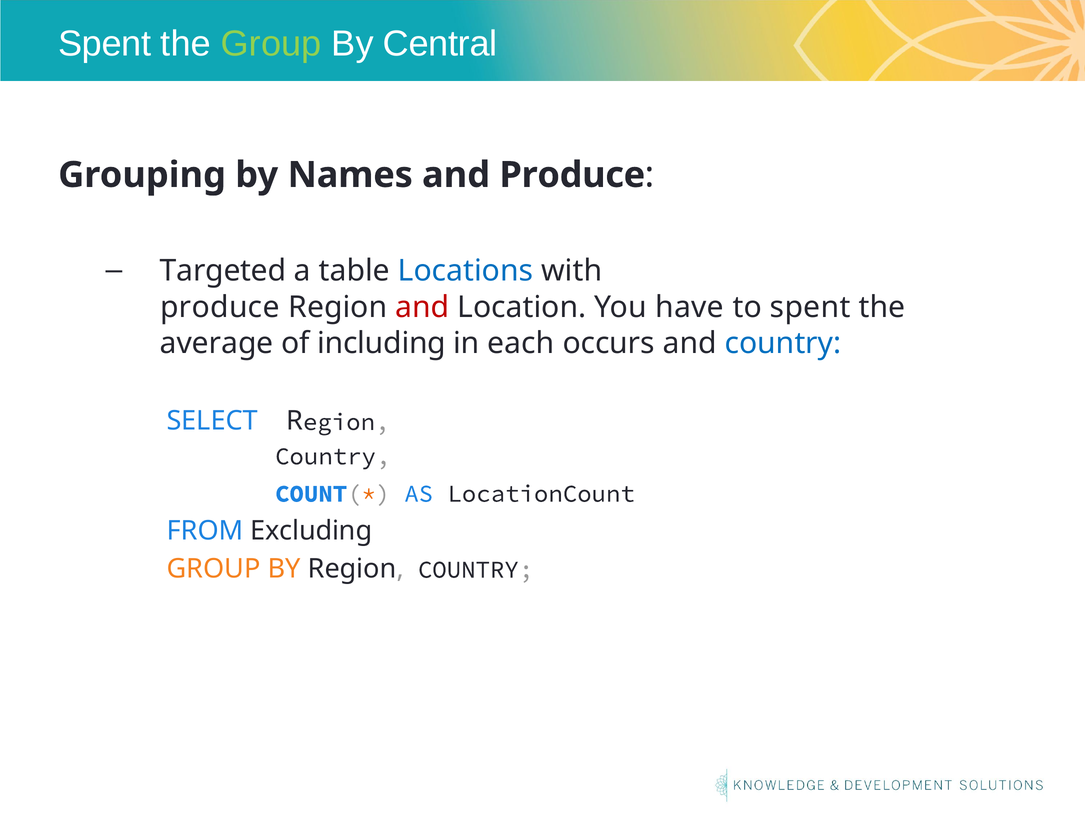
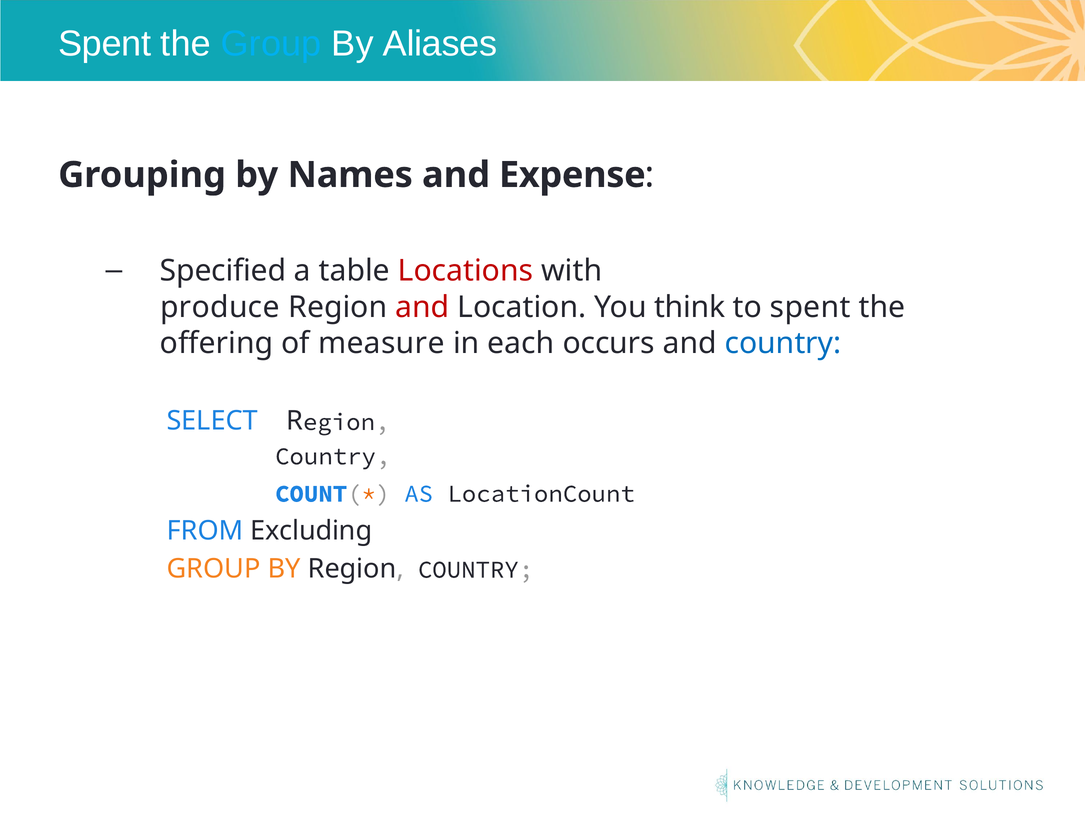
Group colour: light green -> light blue (271, 44)
Central: Central -> Aliases (440, 44)
and Produce: Produce -> Expense (572, 175)
Targeted: Targeted -> Specified (223, 271)
Locations colour: blue -> red (466, 271)
have: have -> think (690, 307)
average: average -> offering (217, 343)
including: including -> measure (381, 343)
